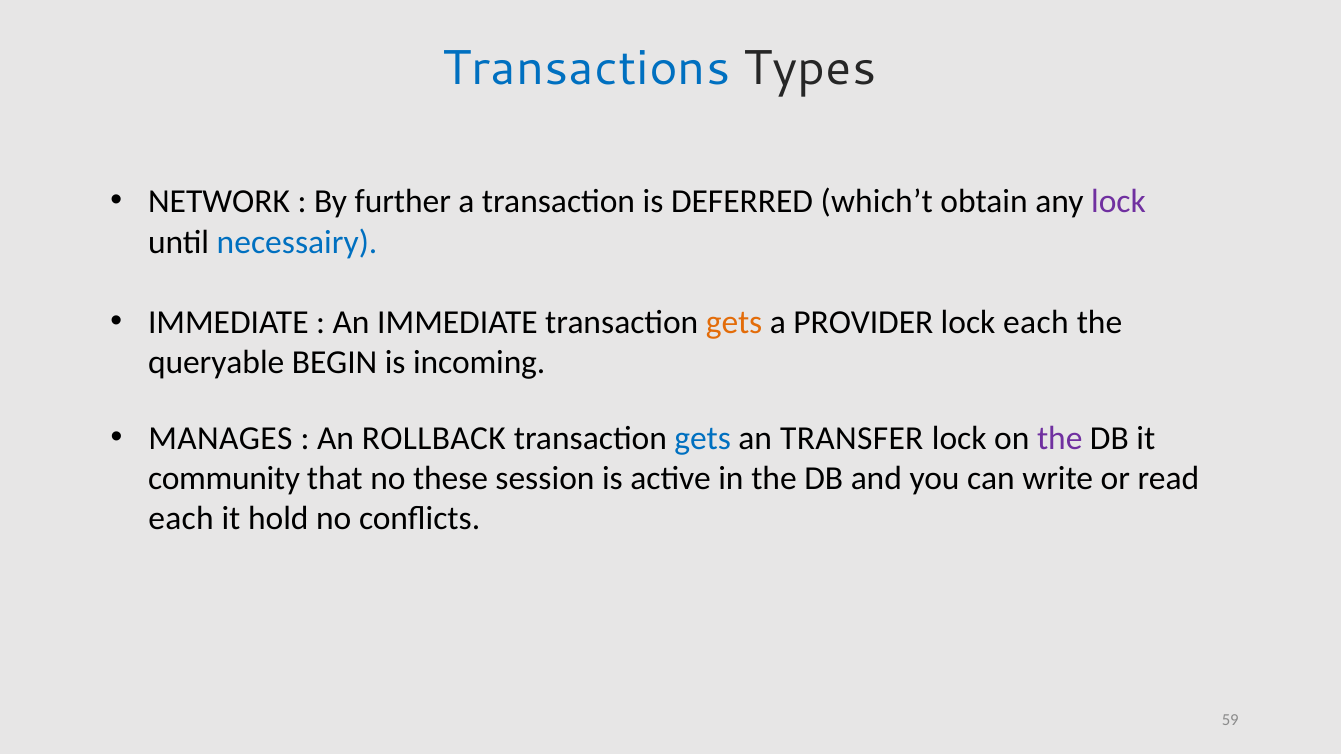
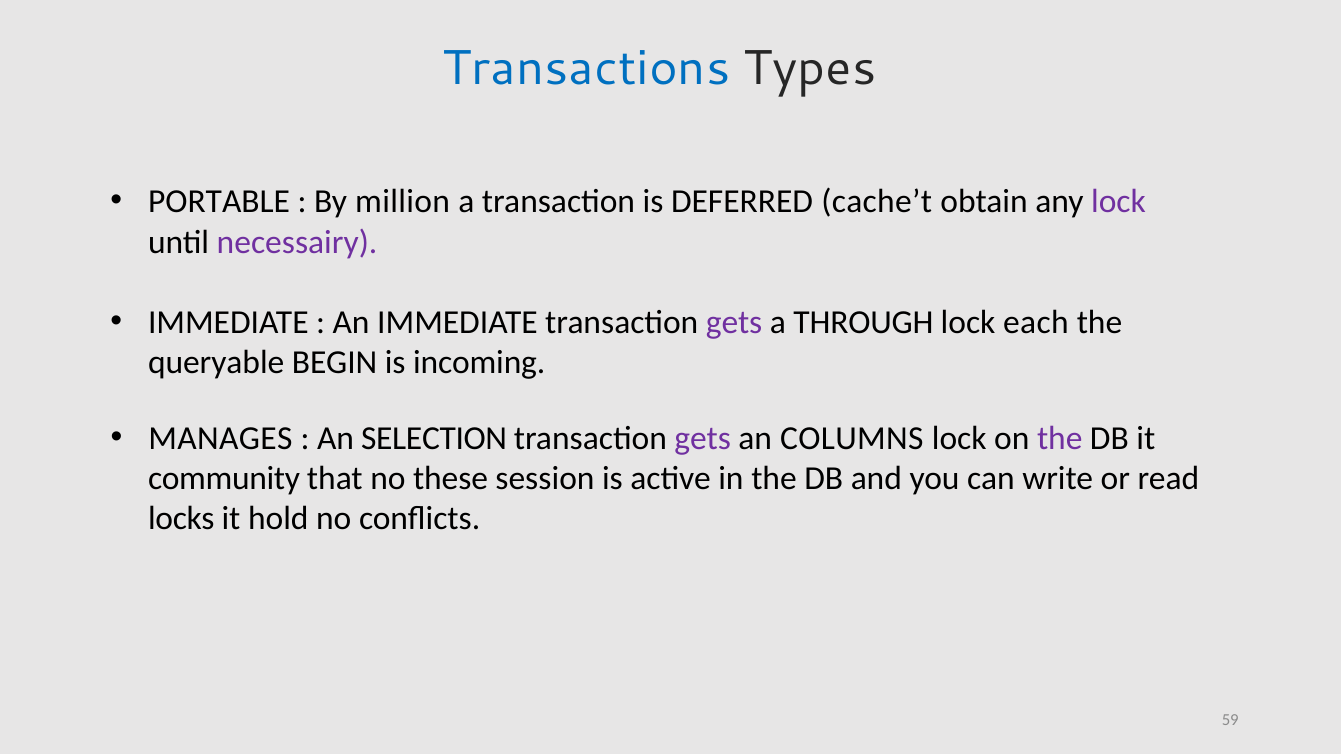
NETWORK: NETWORK -> PORTABLE (219, 202)
further: further -> million (403, 202)
which’t: which’t -> cache’t (877, 202)
necessairy colour: blue -> purple (297, 242)
gets colour: orange -> purple (734, 322)
PROVIDER: PROVIDER -> THROUGH (863, 322)
ROLLBACK: ROLLBACK -> SELECTION (434, 439)
gets colour: blue -> purple (703, 439)
TRANSFER: TRANSFER -> COLUMNS (852, 439)
each: each -> locks (181, 519)
